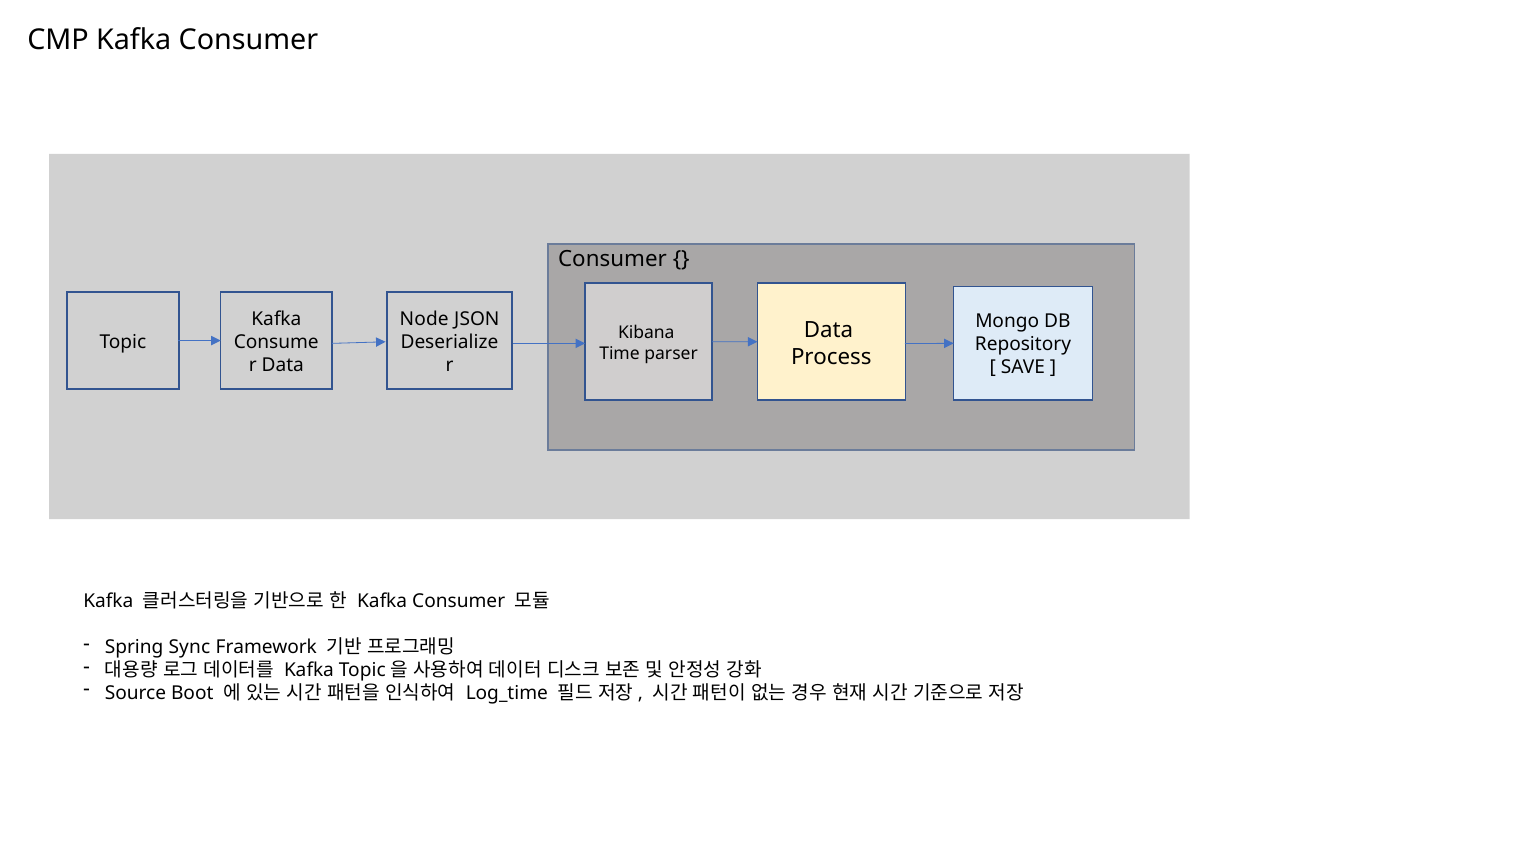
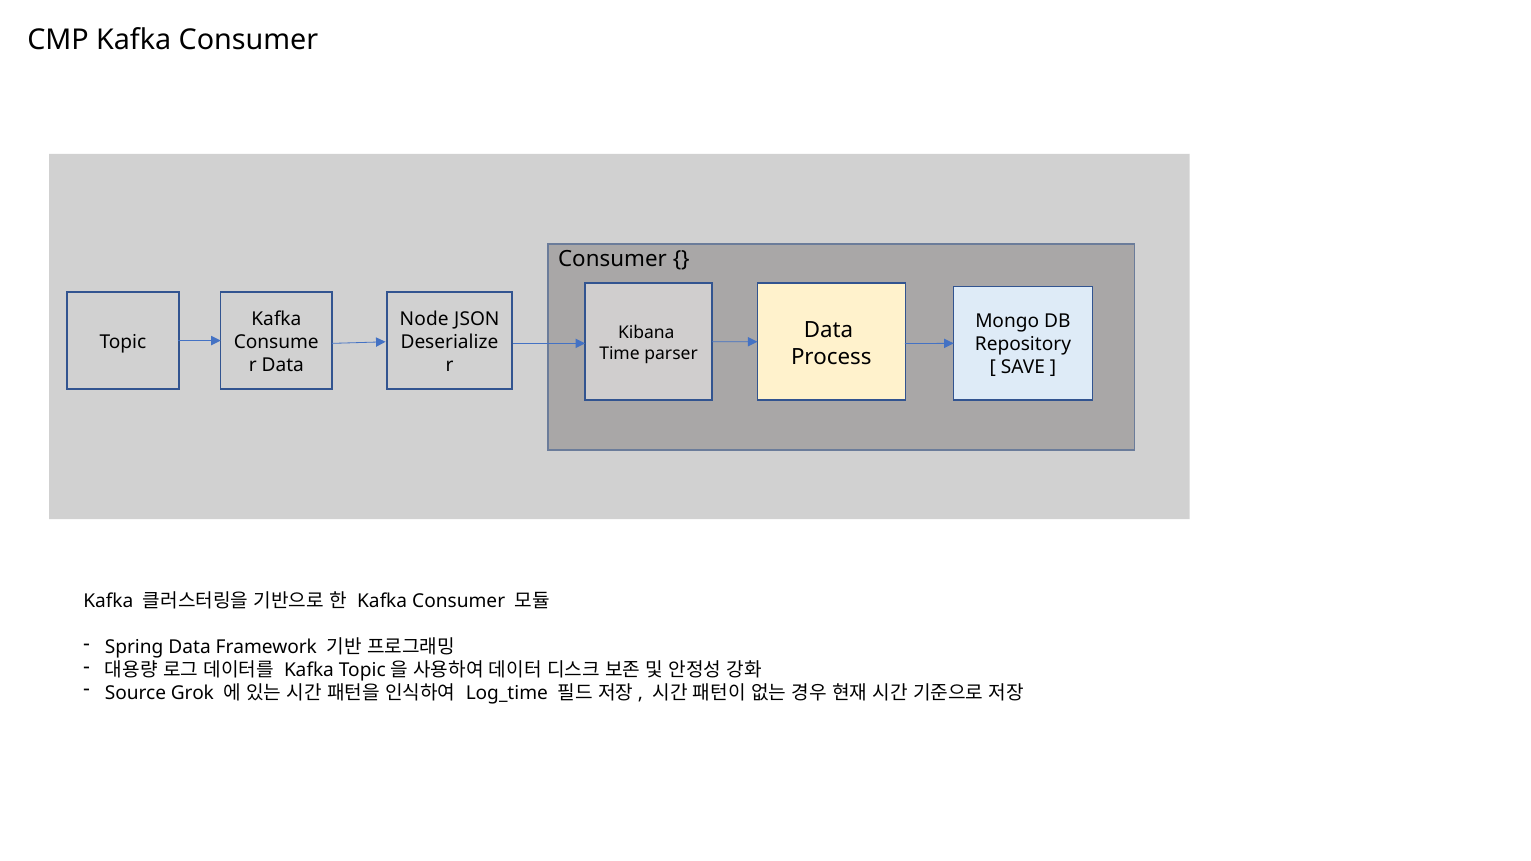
Spring Sync: Sync -> Data (190, 647)
Boot: Boot -> Grok (192, 693)
